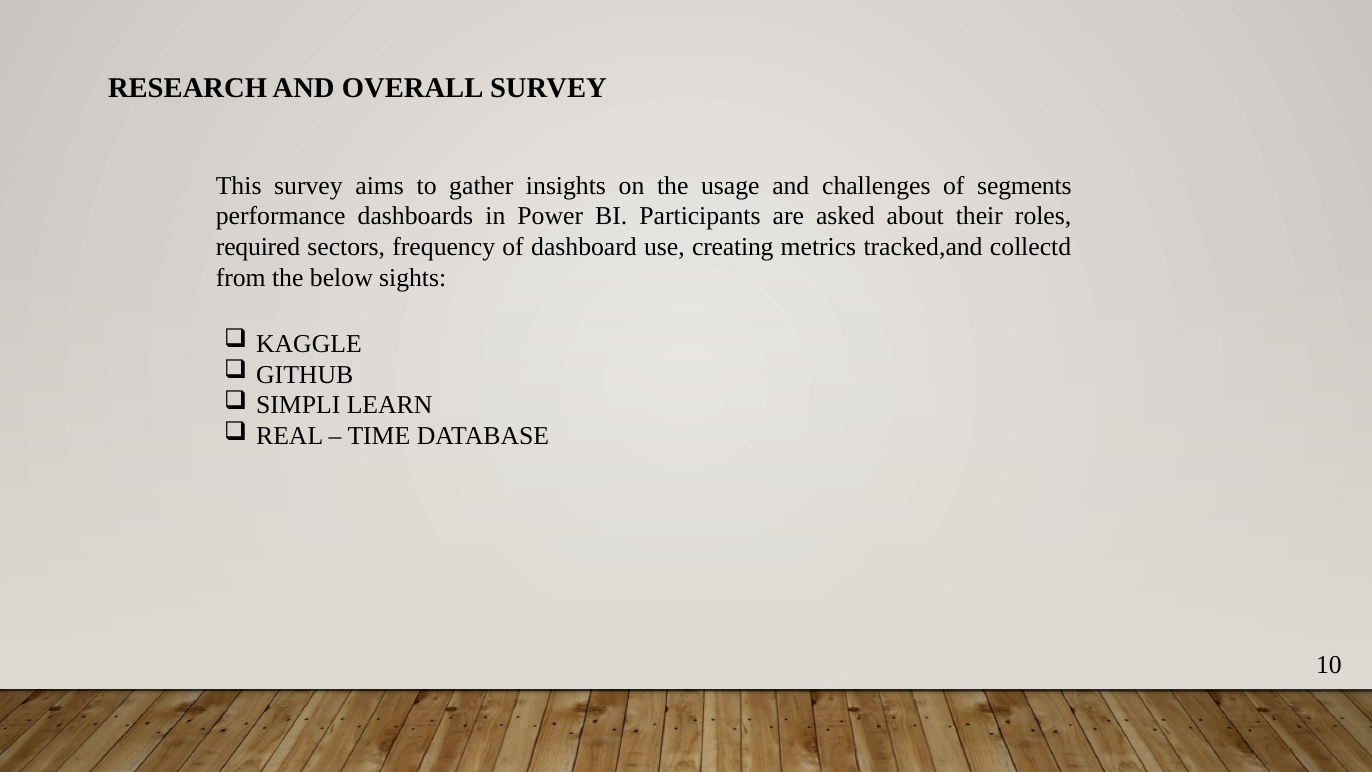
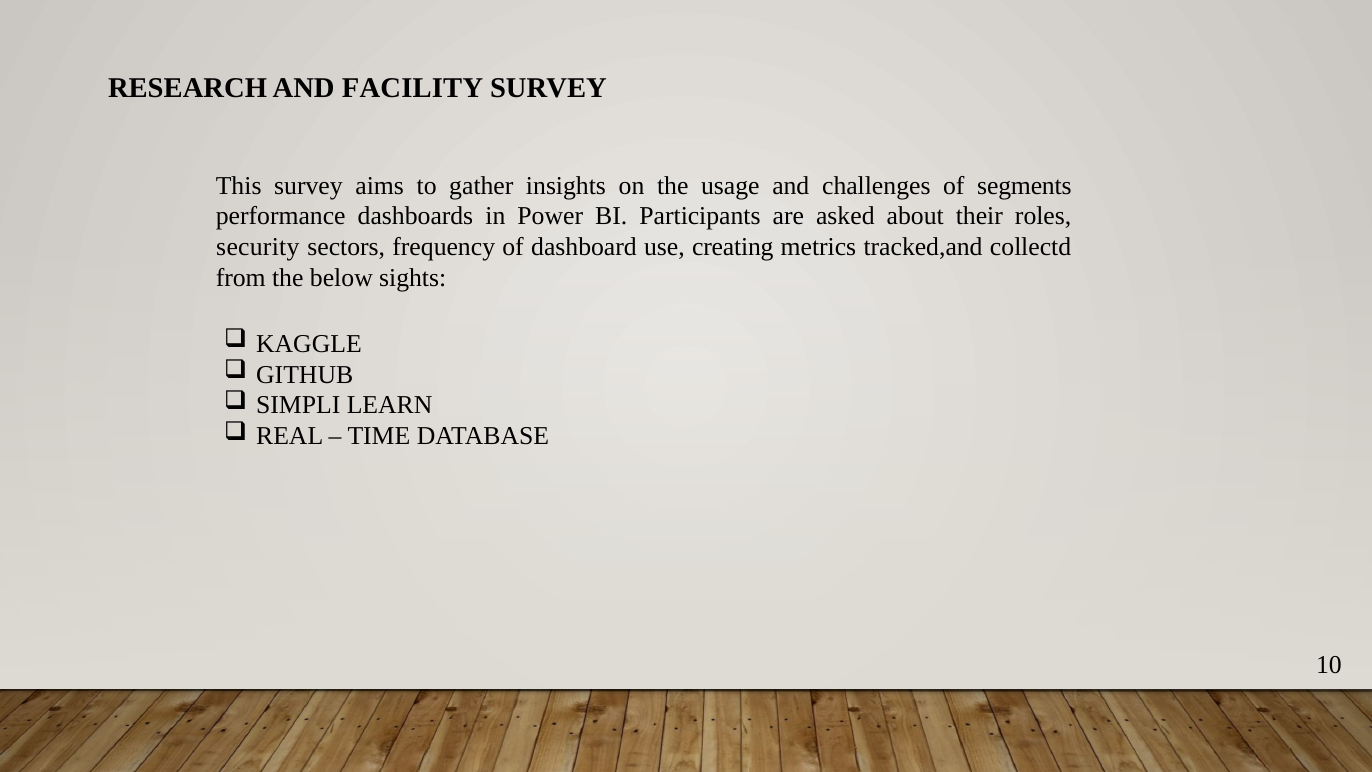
OVERALL: OVERALL -> FACILITY (413, 88)
required: required -> security (258, 247)
